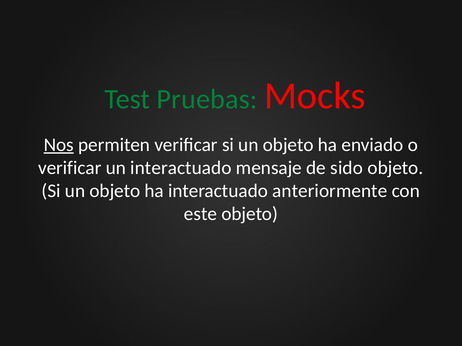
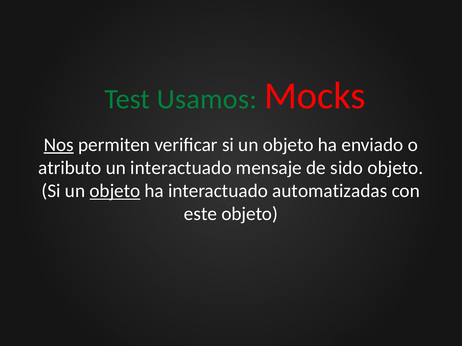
Pruebas: Pruebas -> Usamos (207, 99)
verificar: verificar -> atributo (70, 168)
objeto underline: none -> present (115, 191)
anteriormente: anteriormente -> automatizadas (330, 191)
